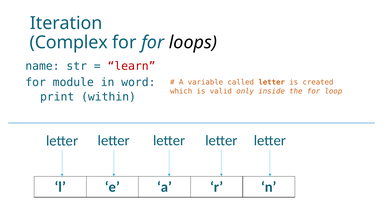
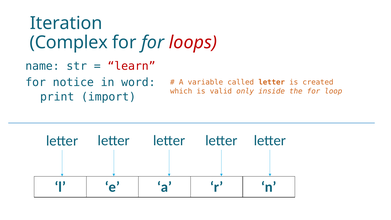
loops colour: black -> red (193, 43)
module: module -> notice (73, 82)
within: within -> import (108, 97)
